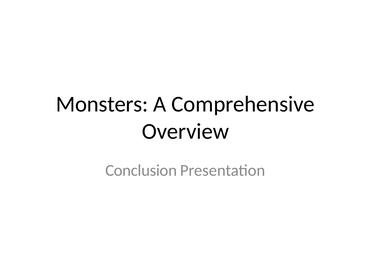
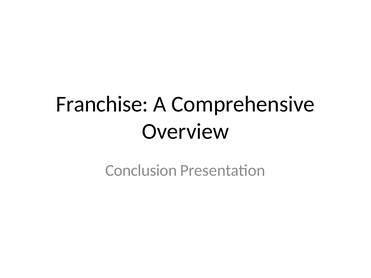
Monsters: Monsters -> Franchise (102, 104)
